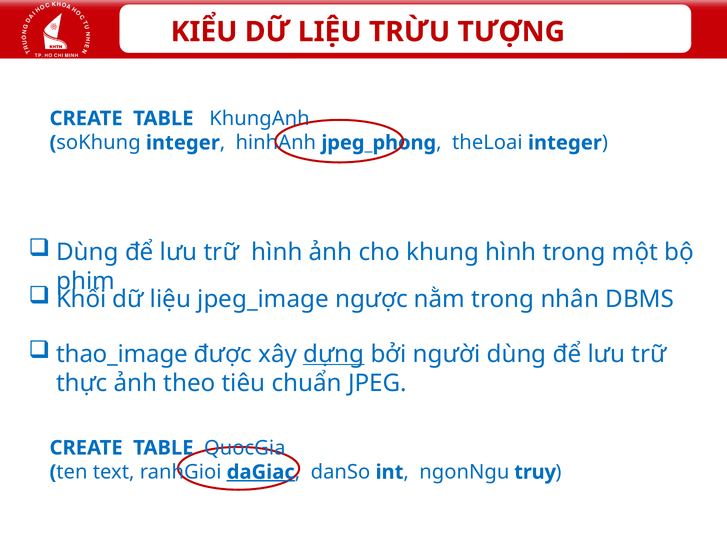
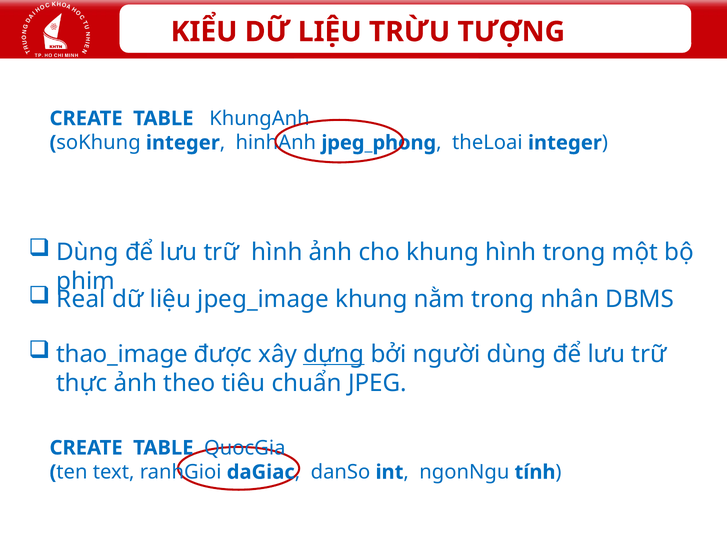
Khối: Khối -> Real (81, 299)
jpeg_image ngược: ngược -> khung (371, 299)
daGiac underline: present -> none (261, 471)
truy: truy -> tính (535, 471)
